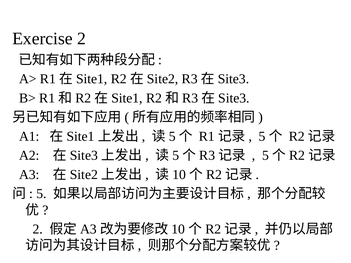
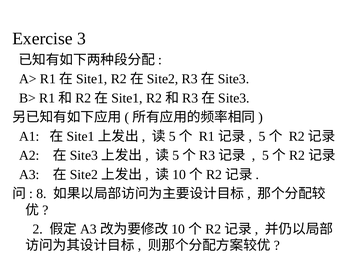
Exercise 2: 2 -> 3 (81, 39)
5: 5 -> 8 (41, 194)
